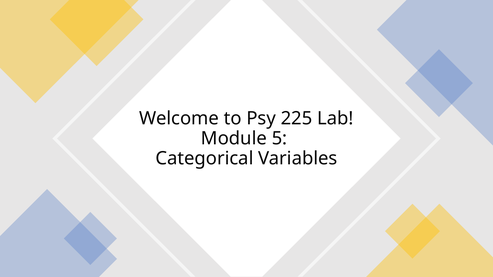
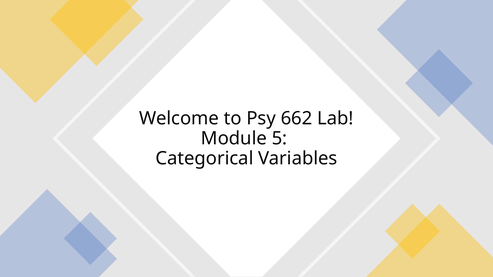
225: 225 -> 662 (297, 119)
